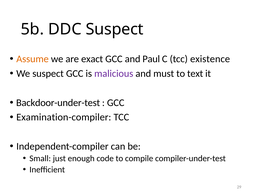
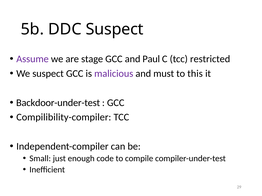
Assume colour: orange -> purple (33, 59)
exact: exact -> stage (92, 59)
existence: existence -> restricted (210, 59)
text: text -> this (195, 74)
Examination-compiler: Examination-compiler -> Compilibility-compiler (64, 118)
